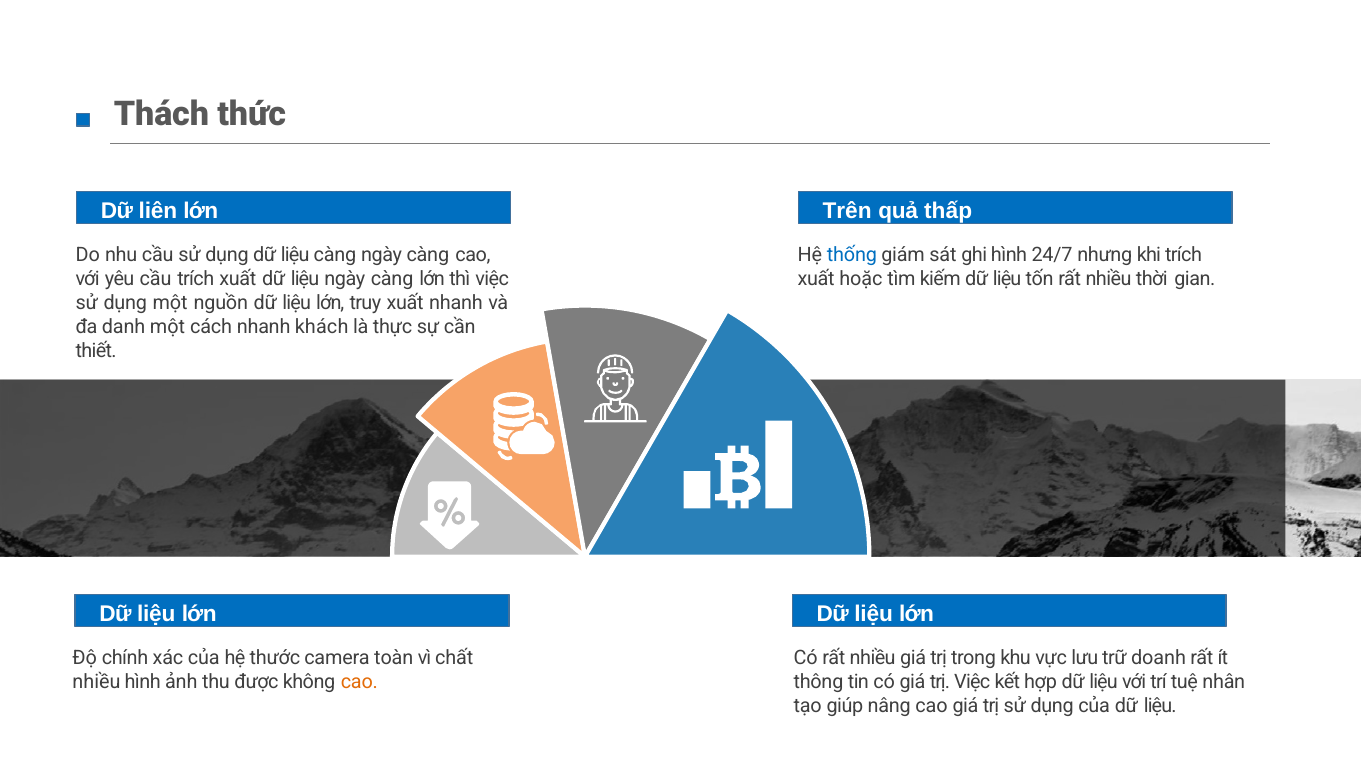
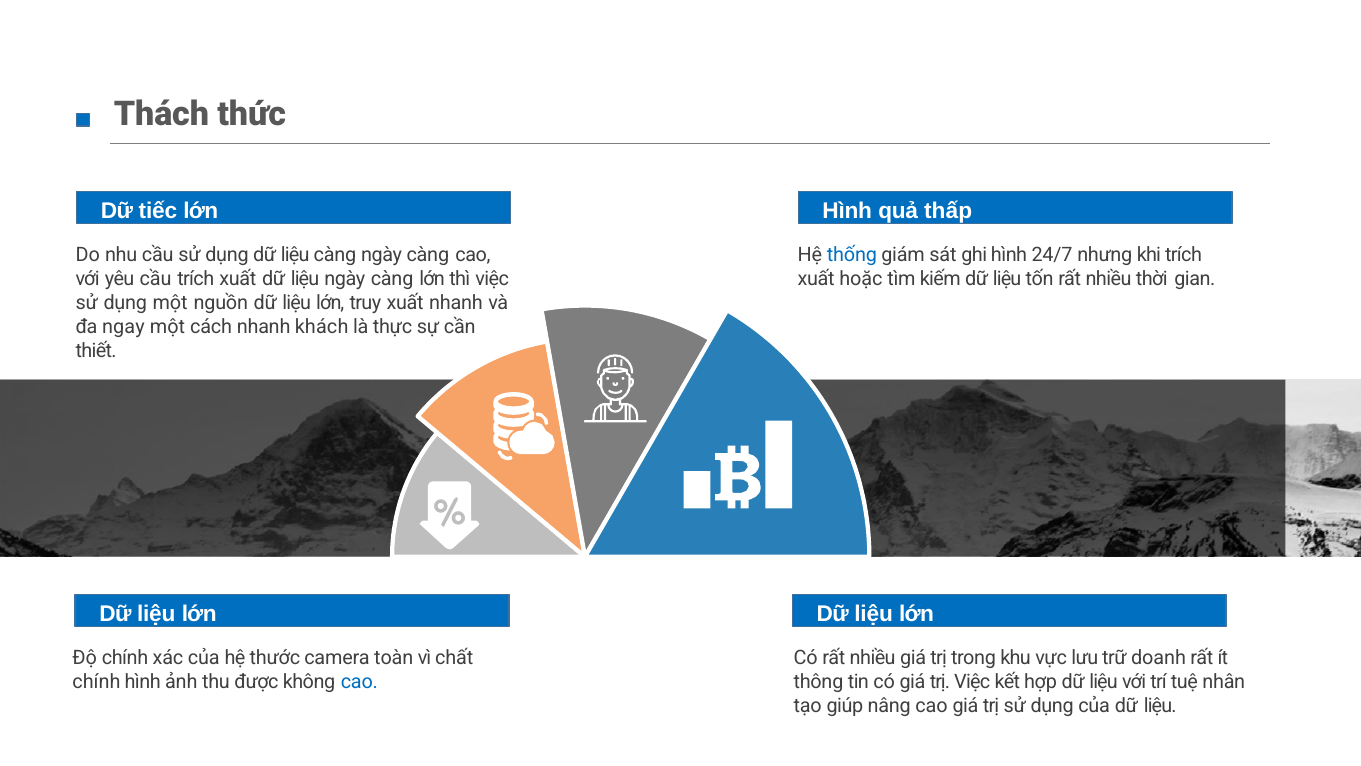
liên: liên -> tiếc (158, 211)
Trên: Trên -> Hình (847, 211)
danh: danh -> ngay (123, 327)
nhiều: nhiều -> chính (96, 682)
cao colour: orange -> blue (359, 682)
